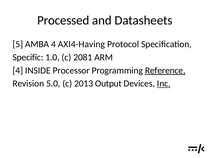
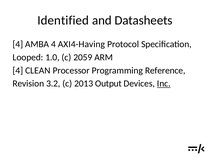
Processed: Processed -> Identified (63, 20)
5: 5 -> 4 (18, 44)
Specific: Specific -> Looped (28, 57)
2081: 2081 -> 2059 (83, 57)
INSIDE: INSIDE -> CLEAN (38, 70)
Reference underline: present -> none (165, 70)
5.0: 5.0 -> 3.2 (53, 83)
